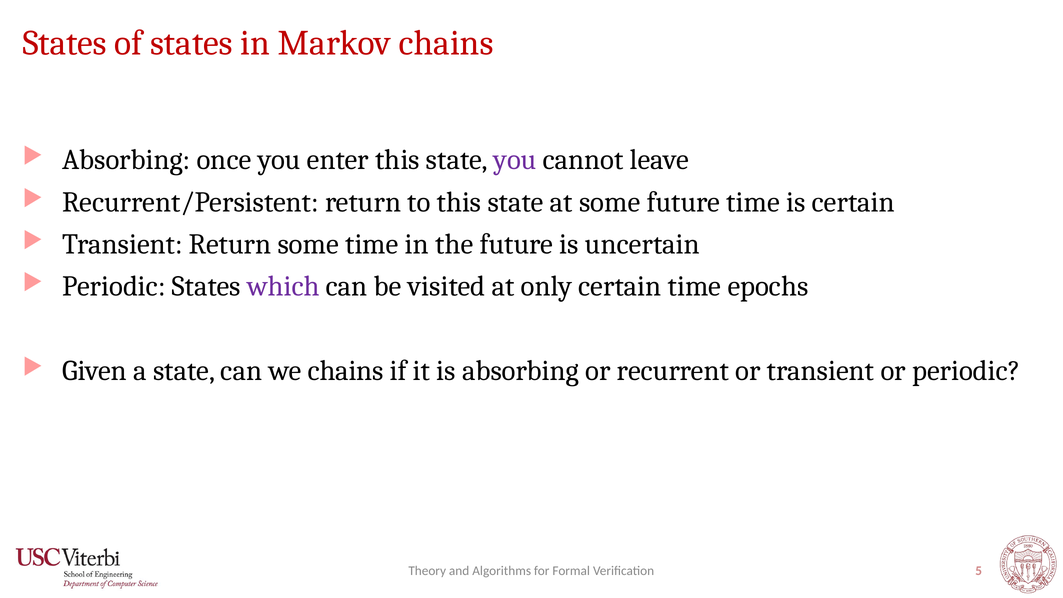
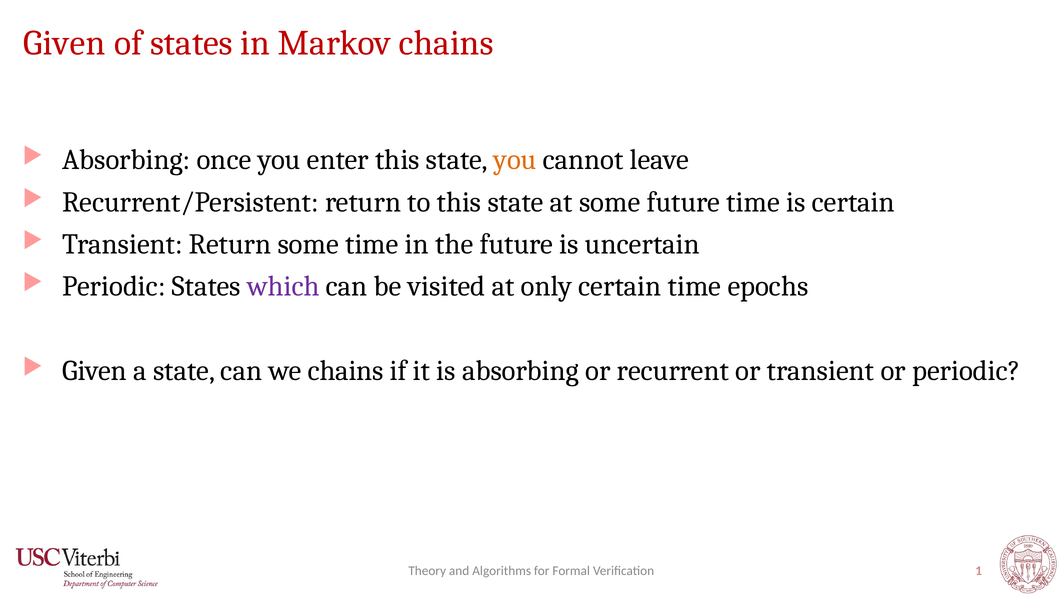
States: States -> Given (64, 43)
you colour: purple -> orange (515, 160)
5: 5 -> 1 (979, 571)
